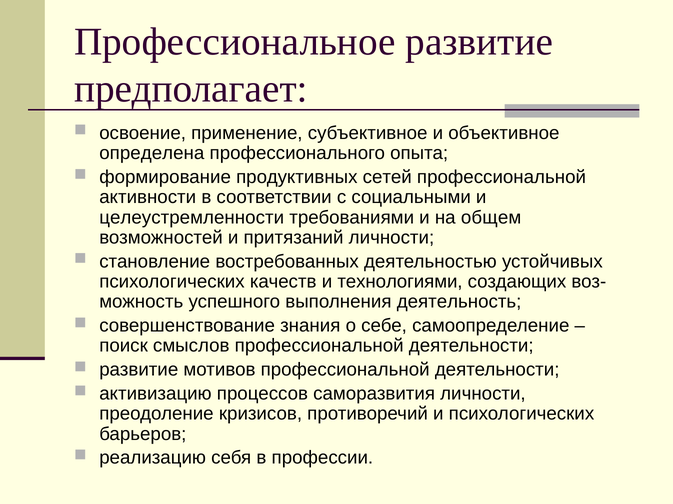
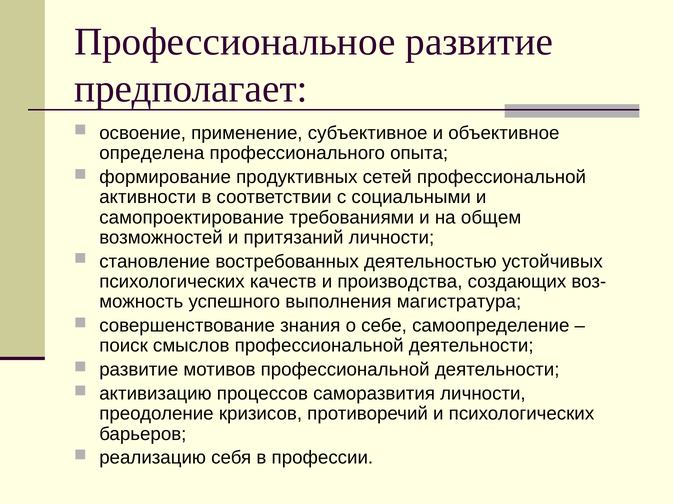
целеустремленности: целеустремленности -> самопроектирование (192, 218)
технологиями: технологиями -> производства (400, 282)
деятельность: деятельность -> магистратура (459, 302)
